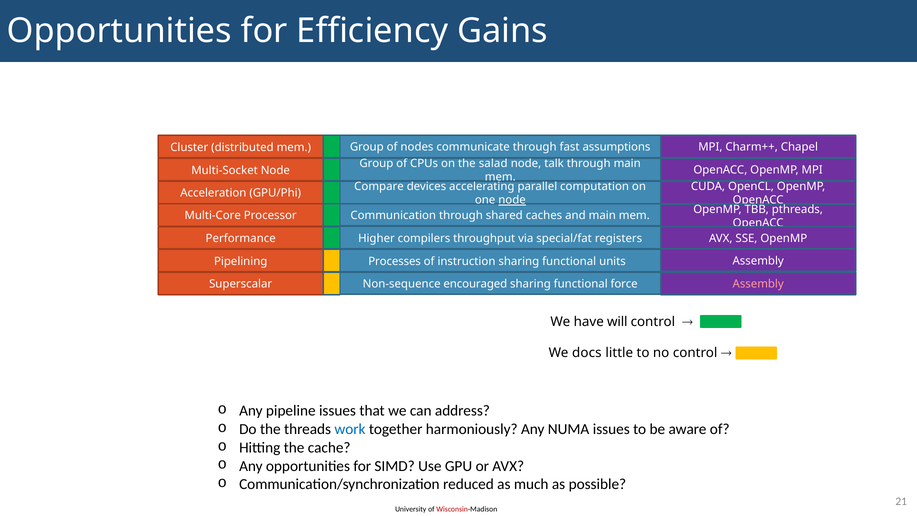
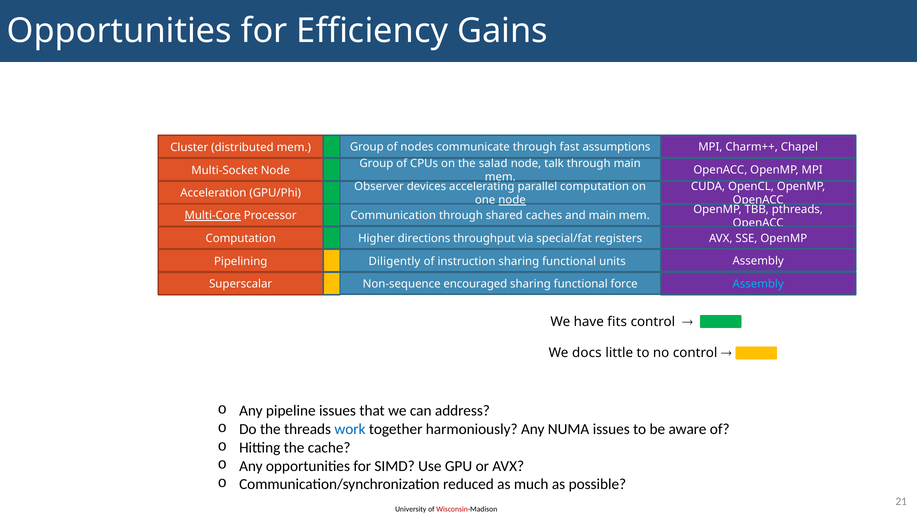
Compare: Compare -> Observer (379, 186)
Multi-Core underline: none -> present (213, 216)
Performance: Performance -> Computation (241, 238)
compilers: compilers -> directions (424, 238)
Processes: Processes -> Diligently (394, 261)
Assembly colour: pink -> light blue (758, 284)
will: will -> fits (617, 322)
